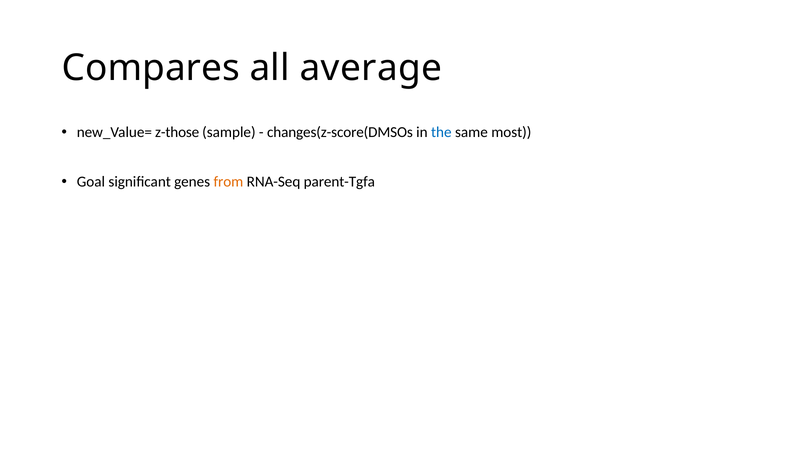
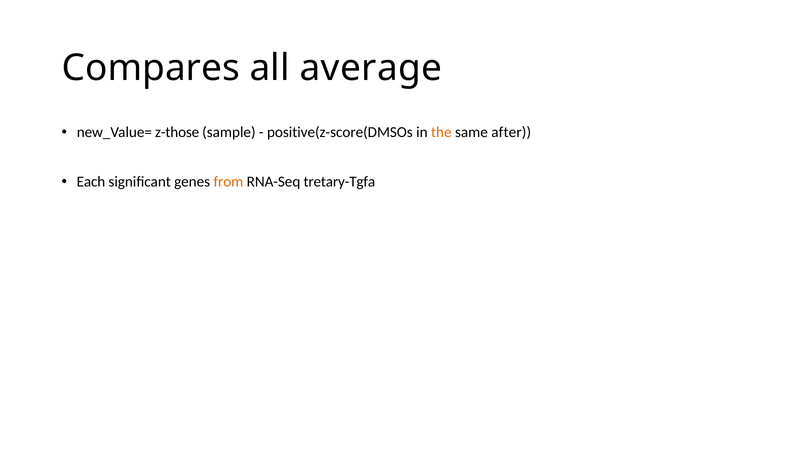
changes(z-score(DMSOs: changes(z-score(DMSOs -> positive(z-score(DMSOs (340, 132)
the colour: blue -> orange (441, 132)
most: most -> after (511, 132)
Goal: Goal -> Each (91, 182)
parent-Tgfa: parent-Tgfa -> tretary-Tgfa (339, 182)
